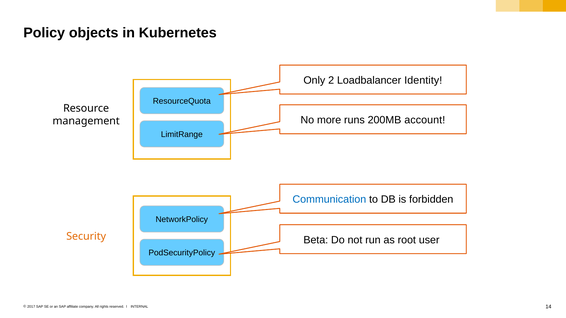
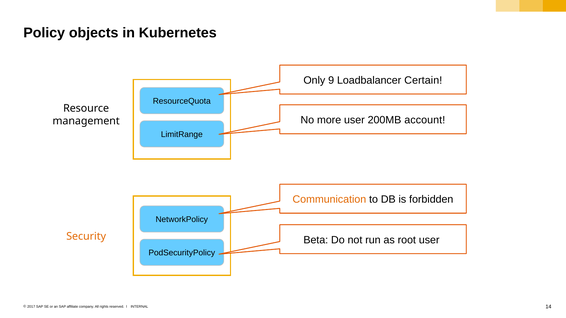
2: 2 -> 9 (331, 80)
Identity: Identity -> Certain (423, 80)
more runs: runs -> user (354, 120)
Communication colour: blue -> orange (329, 200)
